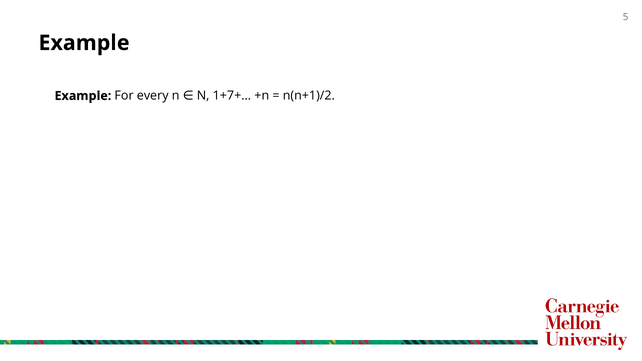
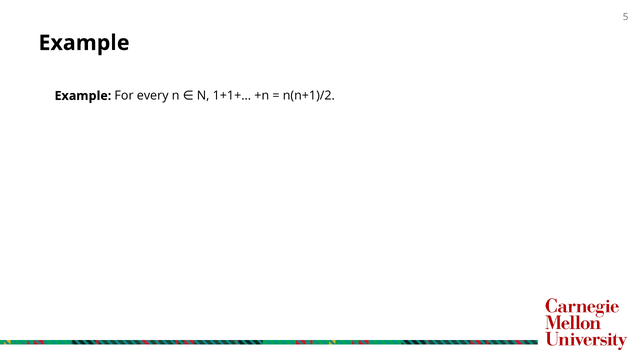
1+7+: 1+7+ -> 1+1+ (232, 96)
